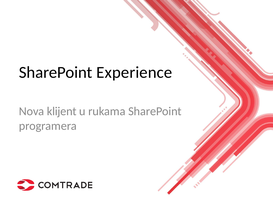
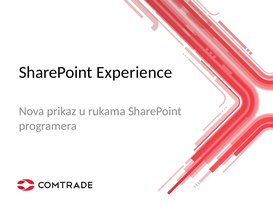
klijent: klijent -> prikaz (62, 111)
